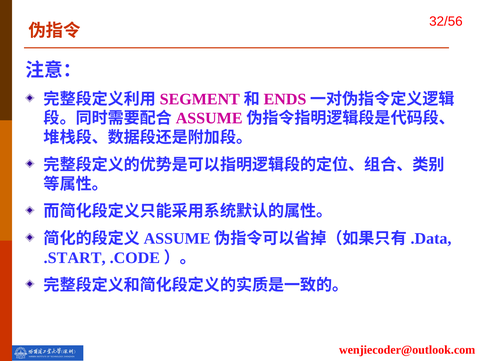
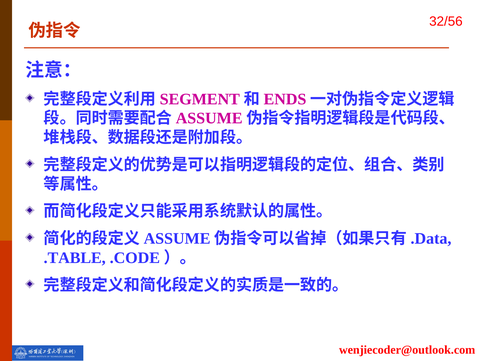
.START: .START -> .TABLE (75, 258)
